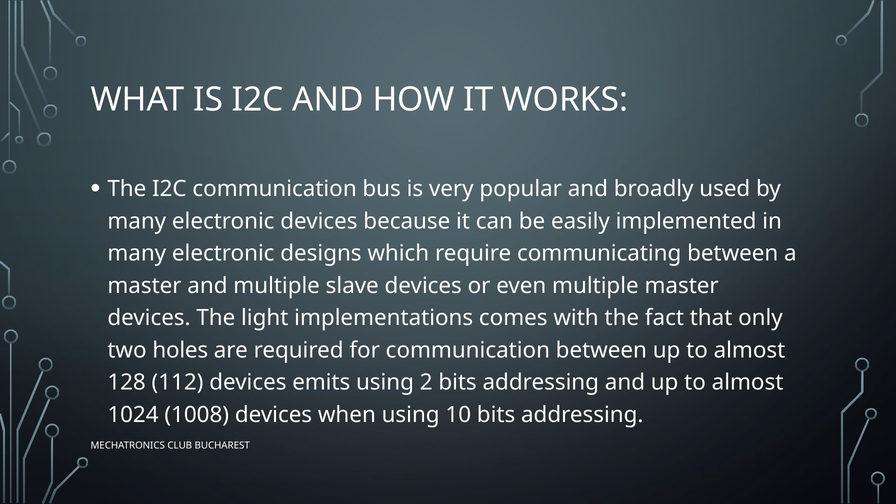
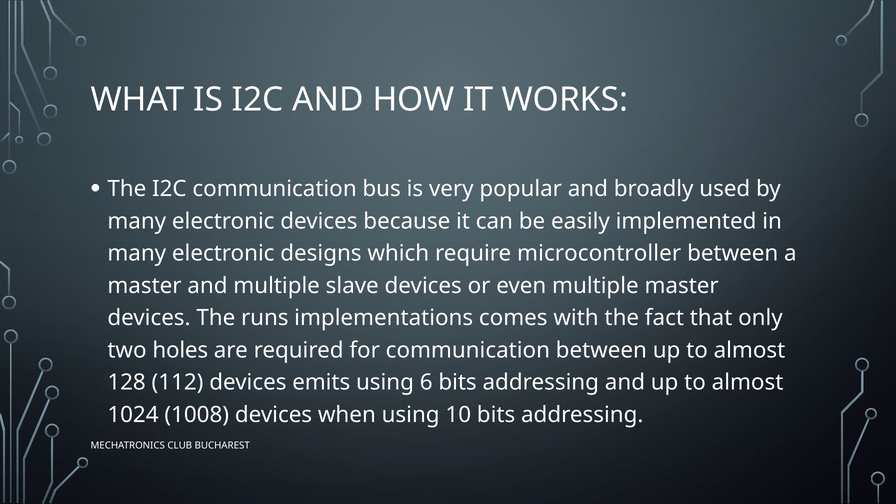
communicating: communicating -> microcontroller (599, 254)
light: light -> runs (265, 318)
2: 2 -> 6 (426, 383)
